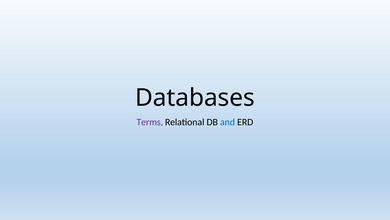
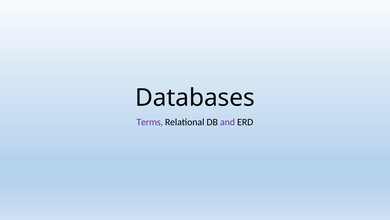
and colour: blue -> purple (228, 122)
